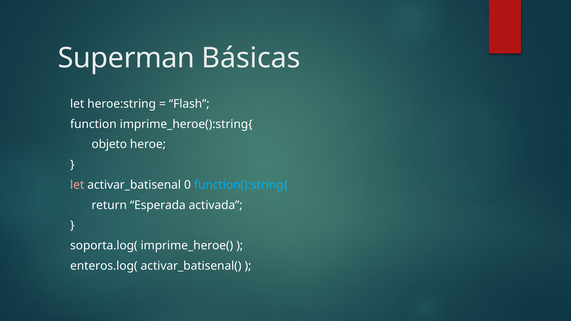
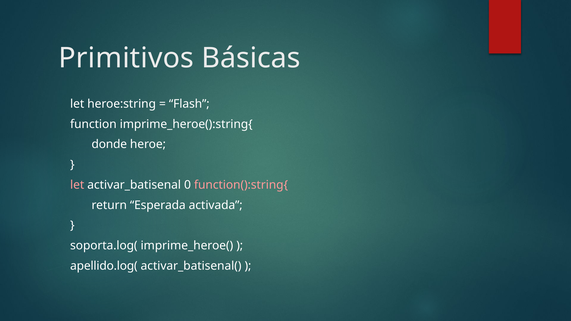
Superman: Superman -> Primitivos (126, 58)
objeto: objeto -> donde (109, 144)
function():string{ colour: light blue -> pink (241, 185)
enteros.log(: enteros.log( -> apellido.log( (104, 266)
